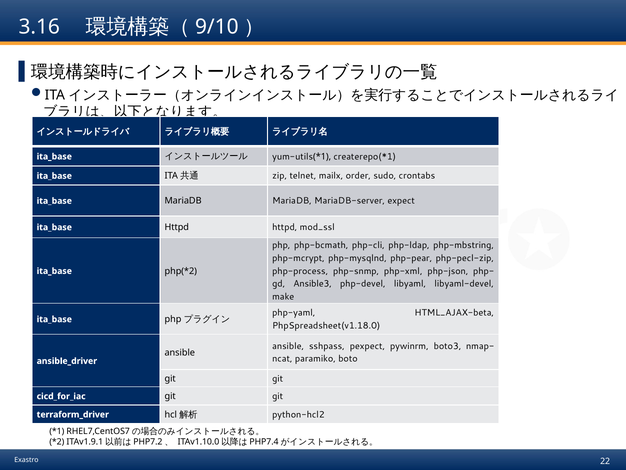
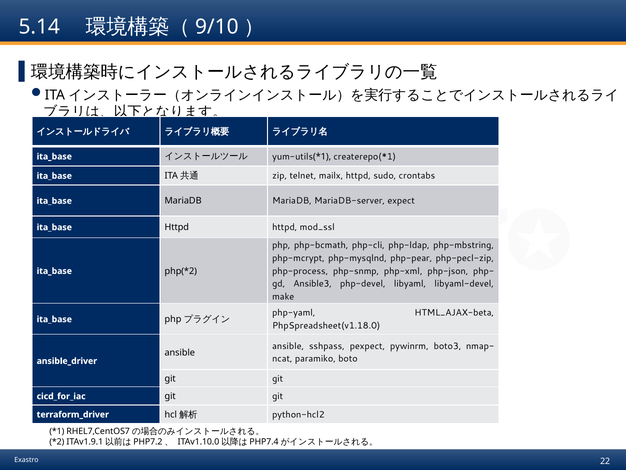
3.16: 3.16 -> 5.14 (39, 27)
mailx order: order -> httpd (358, 176)
